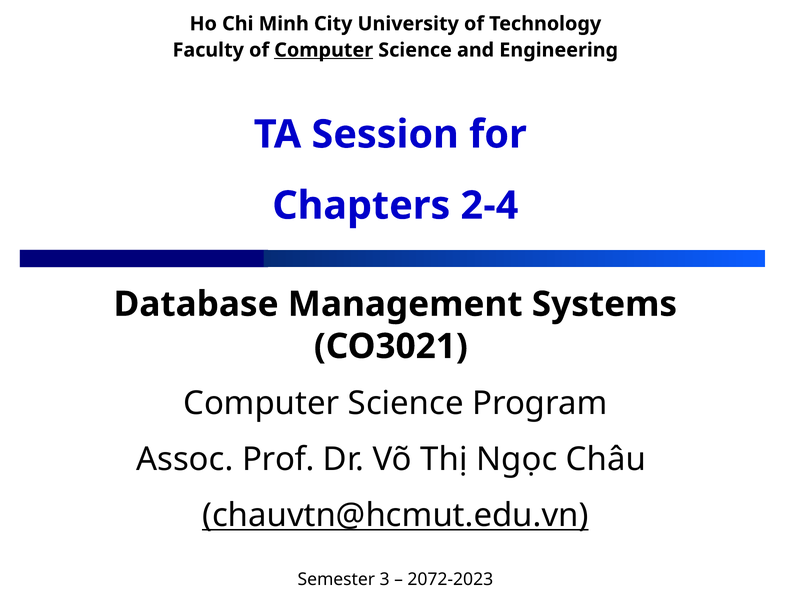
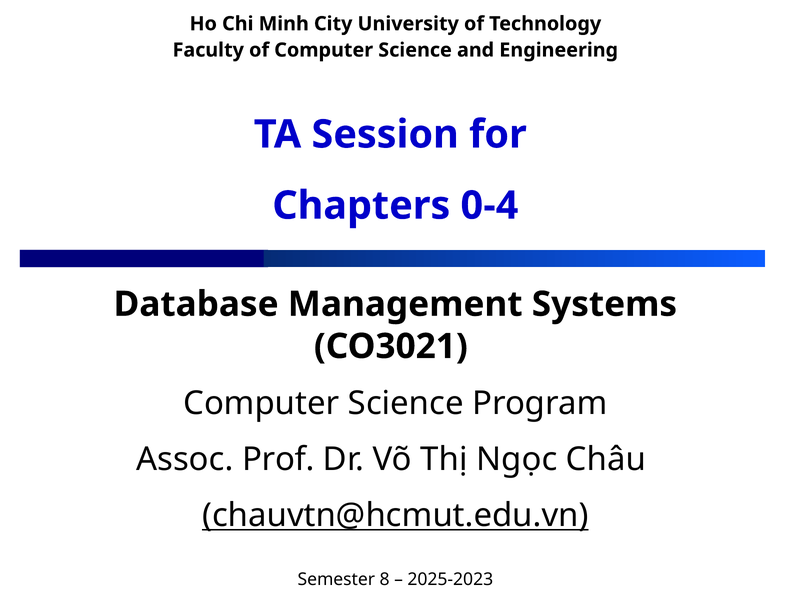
Computer underline: present -> none (324, 50)
2-4: 2-4 -> 0-4 (489, 206)
3: 3 -> 8 (385, 580)
2072-2023: 2072-2023 -> 2025-2023 (450, 580)
